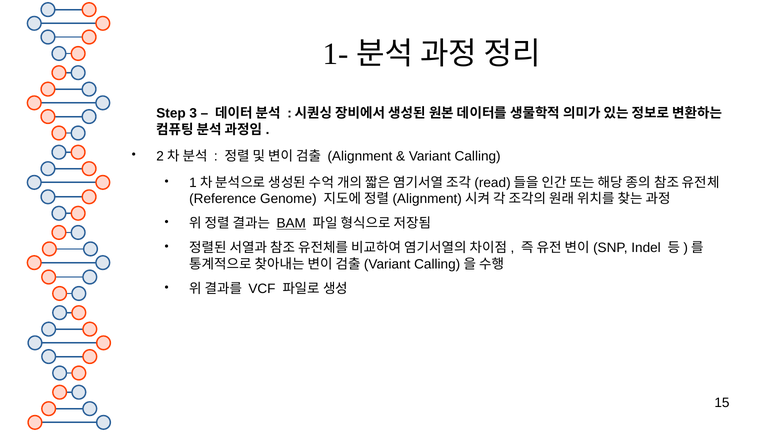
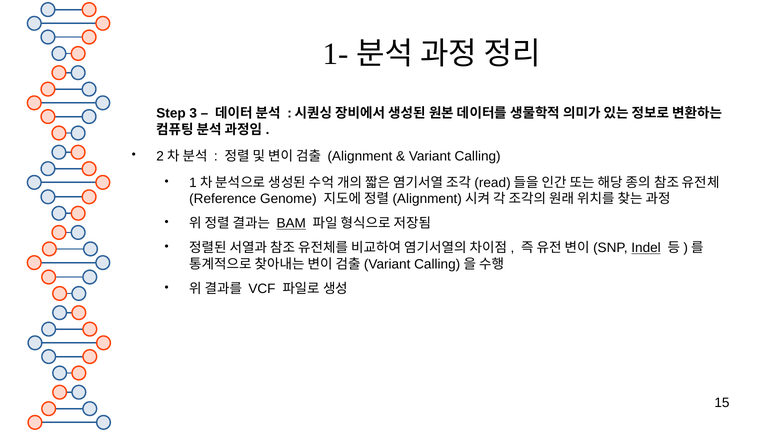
Indel underline: none -> present (646, 248)
